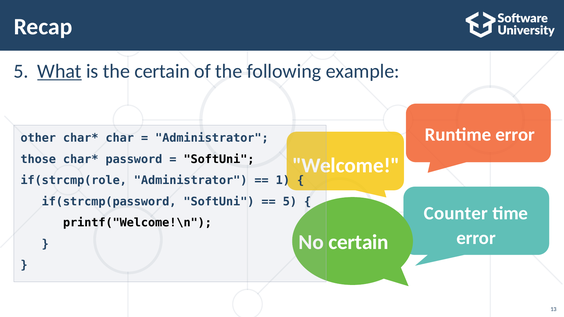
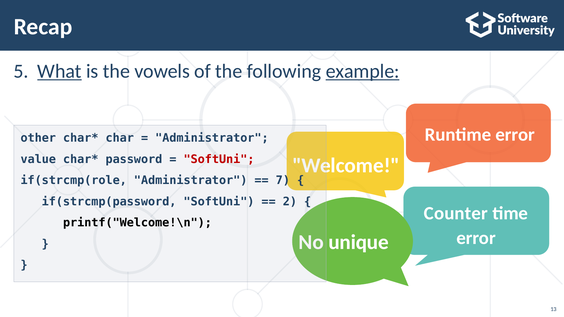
the certain: certain -> vowels (162, 71)
example underline: none -> present (363, 71)
those: those -> value (38, 159)
SoftUni colour: black -> red (219, 159)
1: 1 -> 7 (283, 181)
5: 5 -> 2 (290, 202)
certain: certain -> unique (359, 243)
